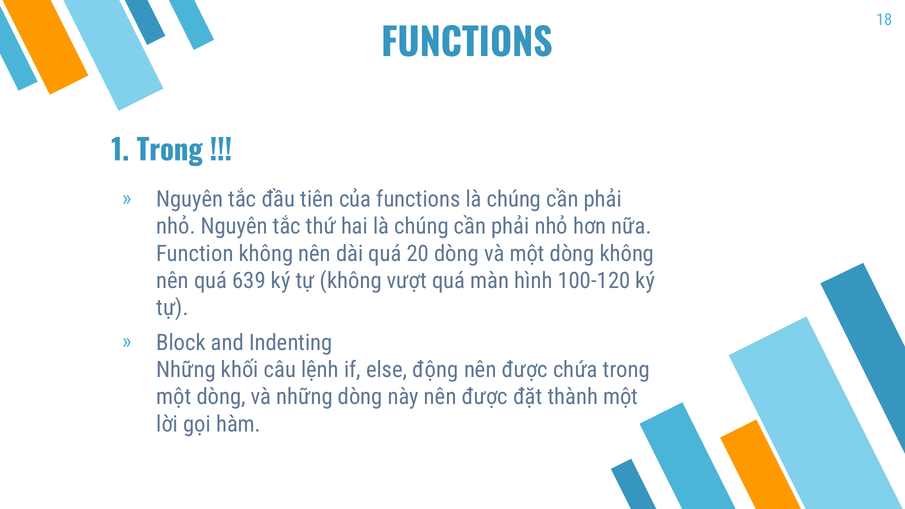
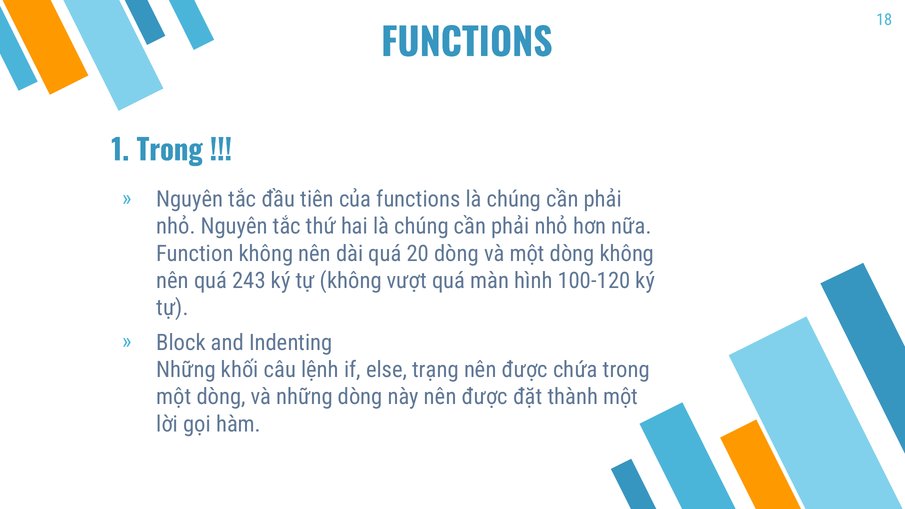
639: 639 -> 243 (249, 281)
động: động -> trạng (436, 370)
